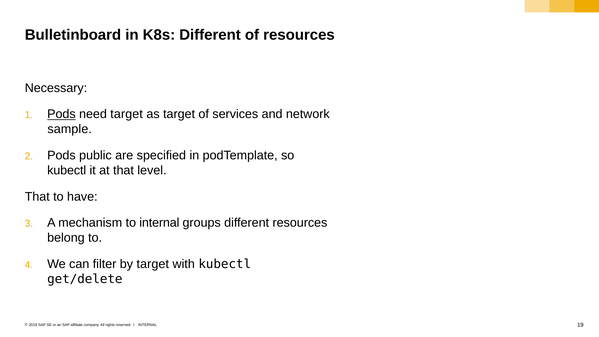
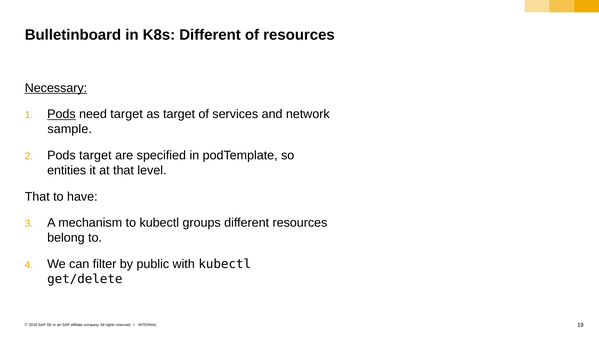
Necessary underline: none -> present (56, 88)
Pods public: public -> target (95, 155)
kubectl: kubectl -> entities (67, 170)
to internal: internal -> kubectl (159, 223)
by target: target -> public (153, 264)
